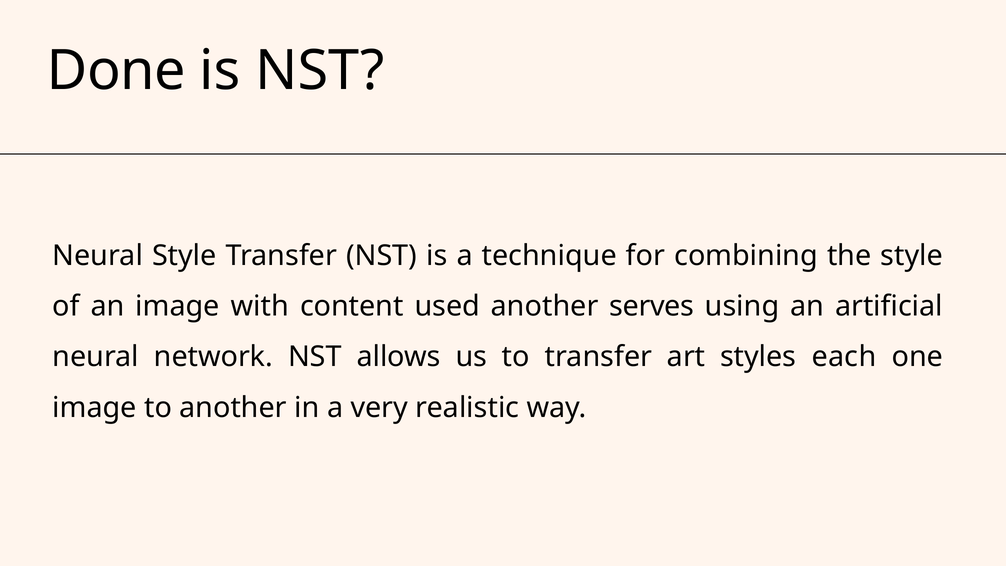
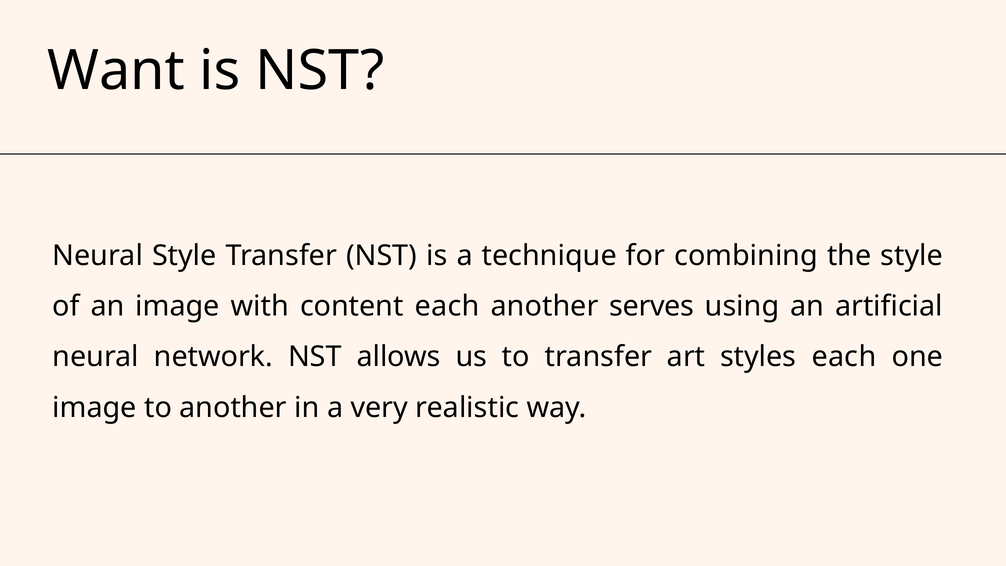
Done: Done -> Want (116, 71)
content used: used -> each (447, 306)
